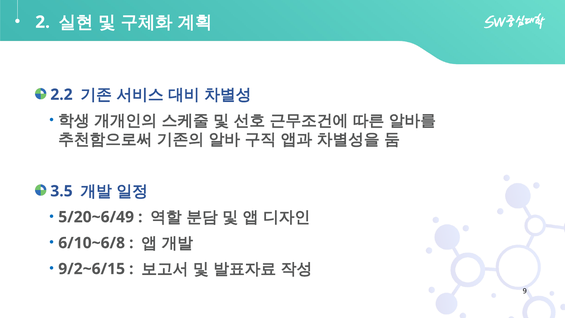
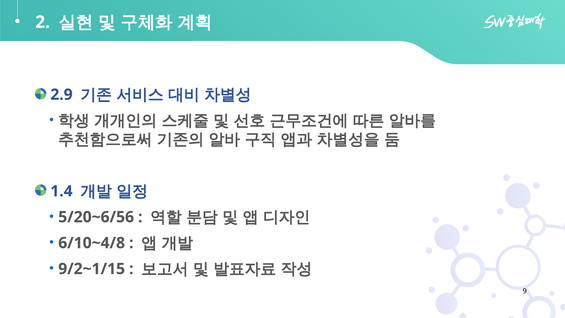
2.2: 2.2 -> 2.9 (61, 95)
3.5: 3.5 -> 1.4 (61, 191)
5/20~6/49: 5/20~6/49 -> 5/20~6/56 (96, 217)
6/10~6/8: 6/10~6/8 -> 6/10~4/8 (92, 243)
9/2~6/15: 9/2~6/15 -> 9/2~1/15 (92, 269)
